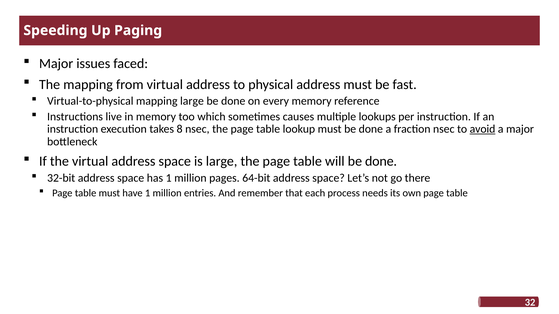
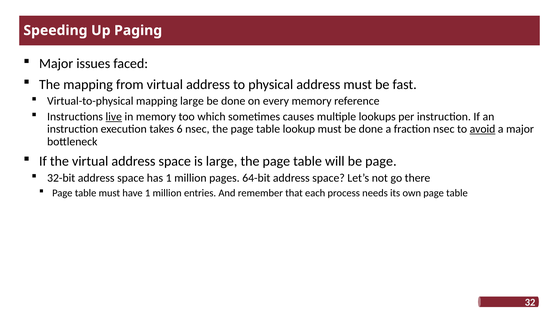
live underline: none -> present (114, 117)
8: 8 -> 6 (180, 129)
will be done: done -> page (381, 162)
